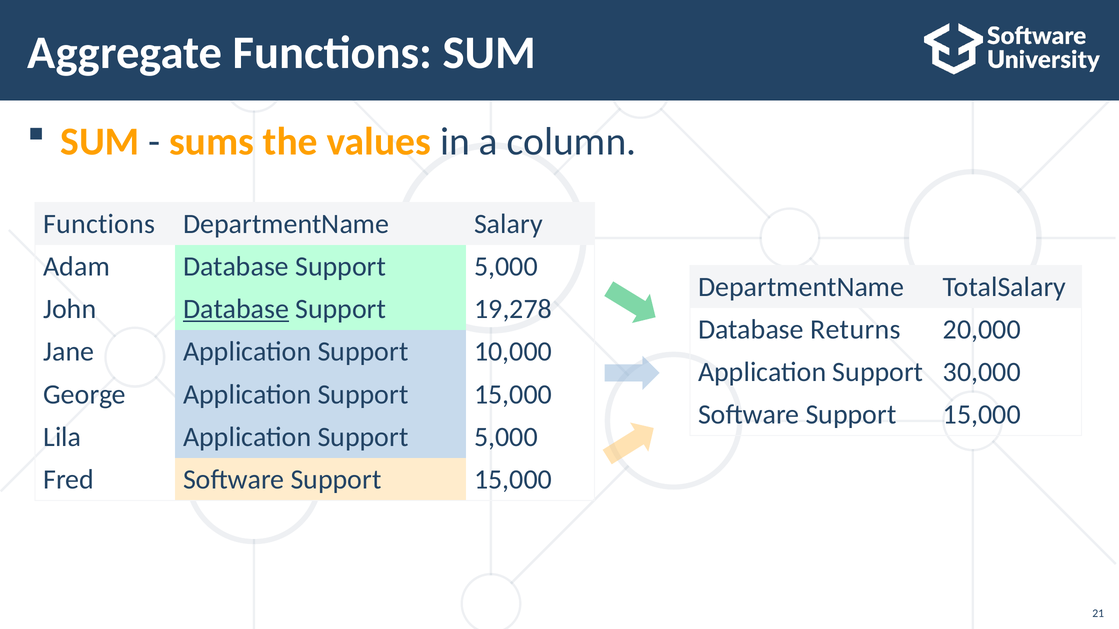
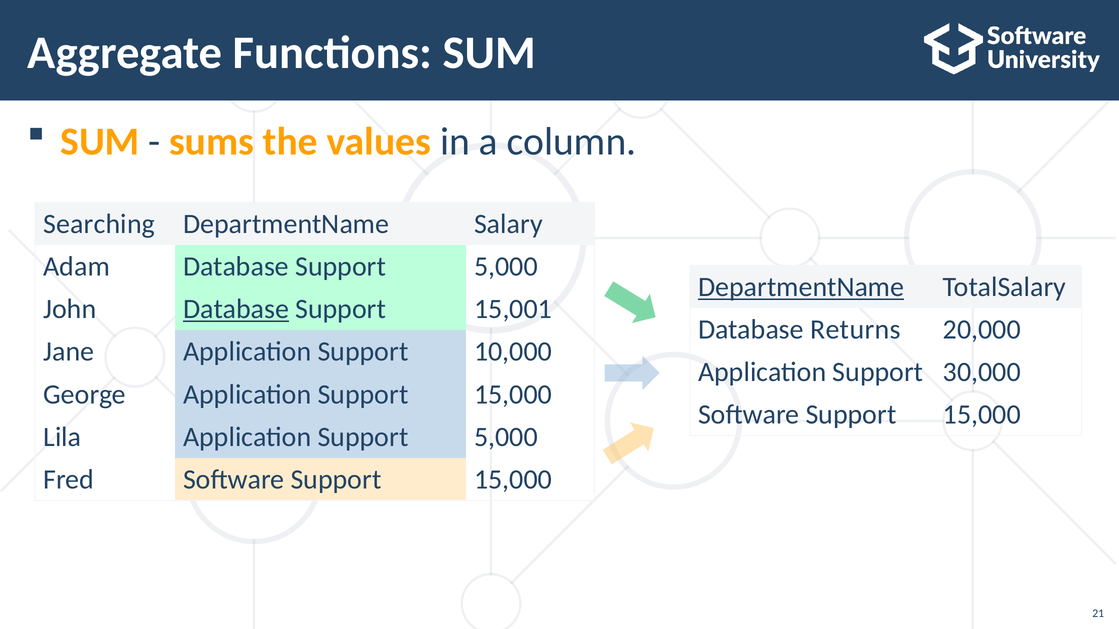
Functions: Functions -> Searching (99, 224)
DepartmentName underline: none -> present (801, 287)
19,278: 19,278 -> 15,001 (513, 309)
